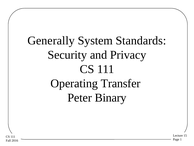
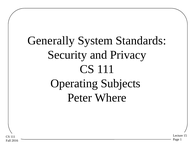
Transfer: Transfer -> Subjects (121, 83)
Binary: Binary -> Where (111, 97)
